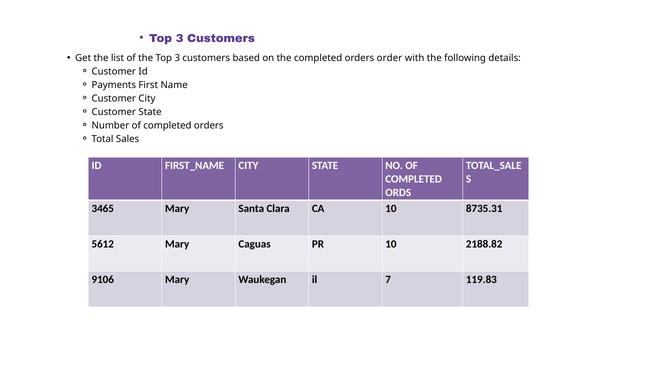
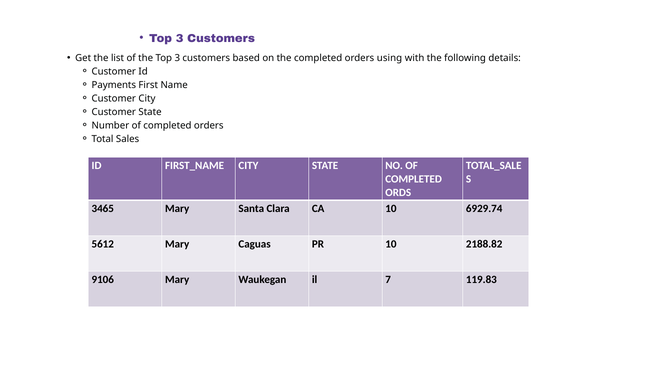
order: order -> using (390, 58)
8735.31: 8735.31 -> 6929.74 (484, 209)
